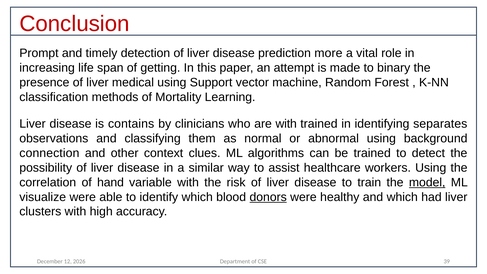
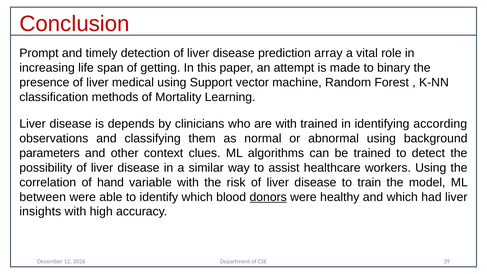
more: more -> array (328, 53)
contains: contains -> depends (131, 124)
separates: separates -> according (440, 124)
connection: connection -> parameters (50, 153)
model underline: present -> none (427, 182)
visualize: visualize -> between (43, 197)
clusters: clusters -> insights (40, 212)
